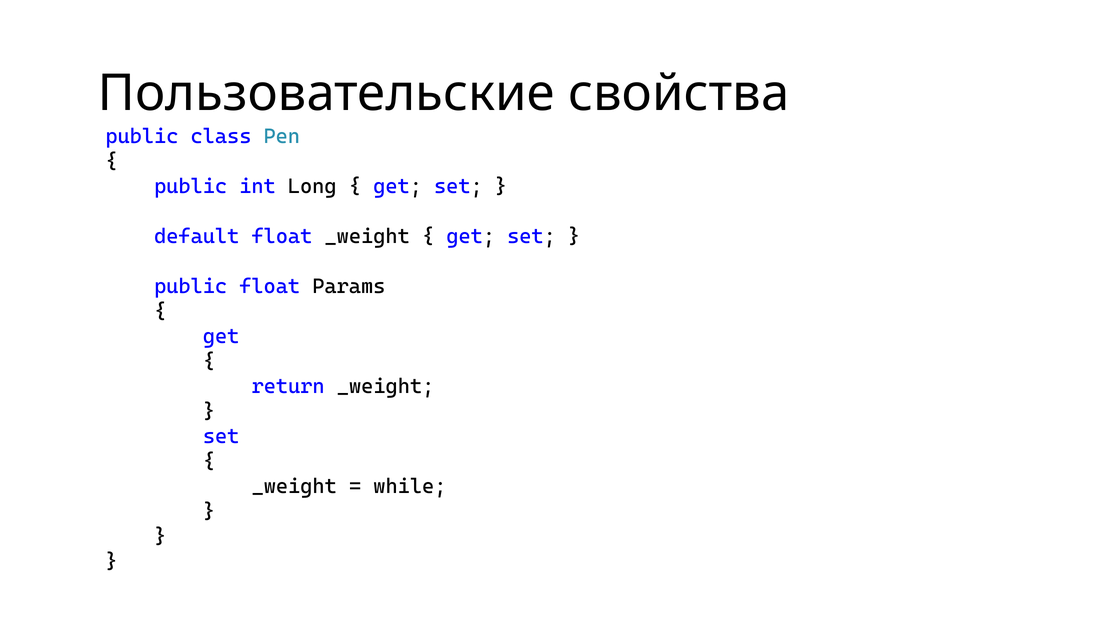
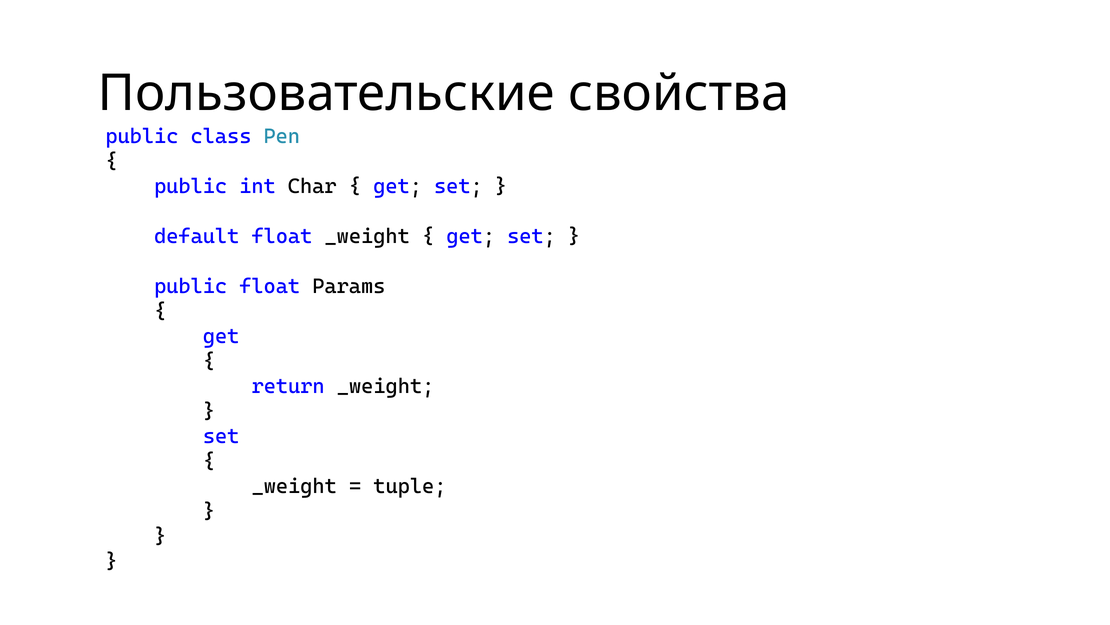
Long: Long -> Char (312, 186)
while: while -> tuple (410, 486)
